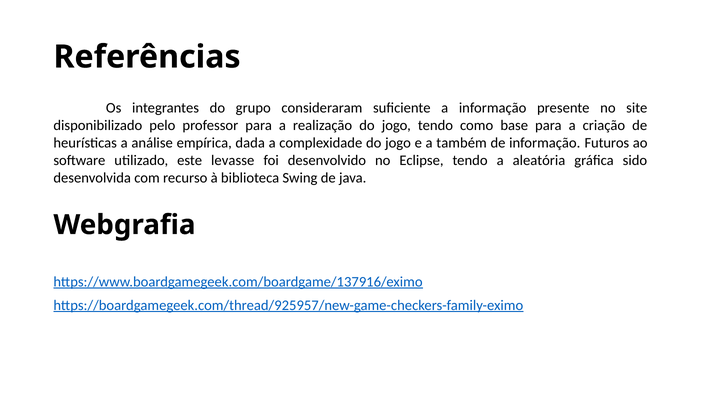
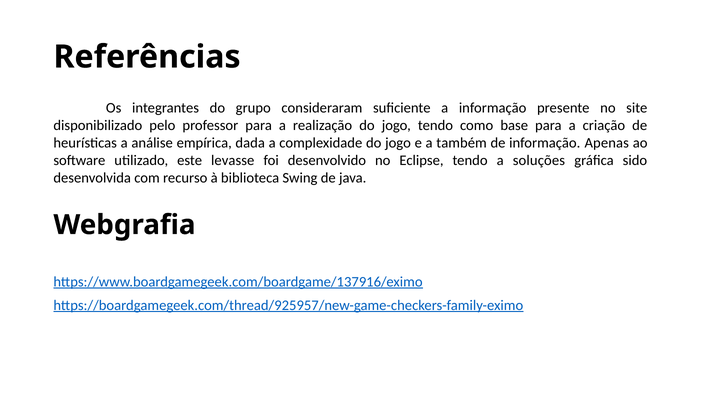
Futuros: Futuros -> Apenas (607, 143)
aleatória: aleatória -> soluções (539, 160)
